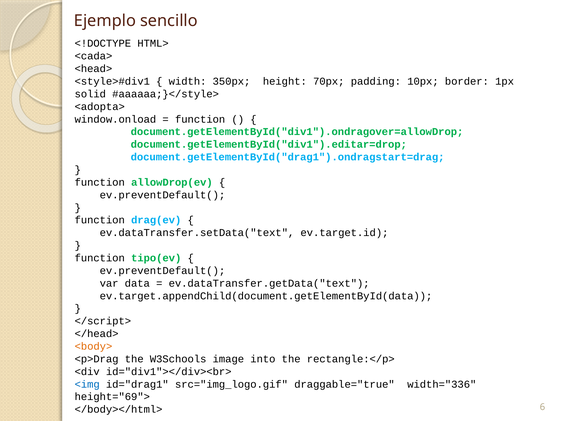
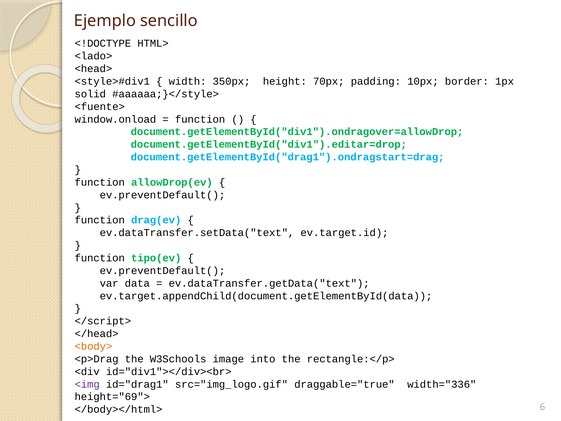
<cada>: <cada> -> <lado> (93, 56)
<adopta>: <adopta> -> <fuente> (100, 107)
<img colour: blue -> purple (87, 384)
